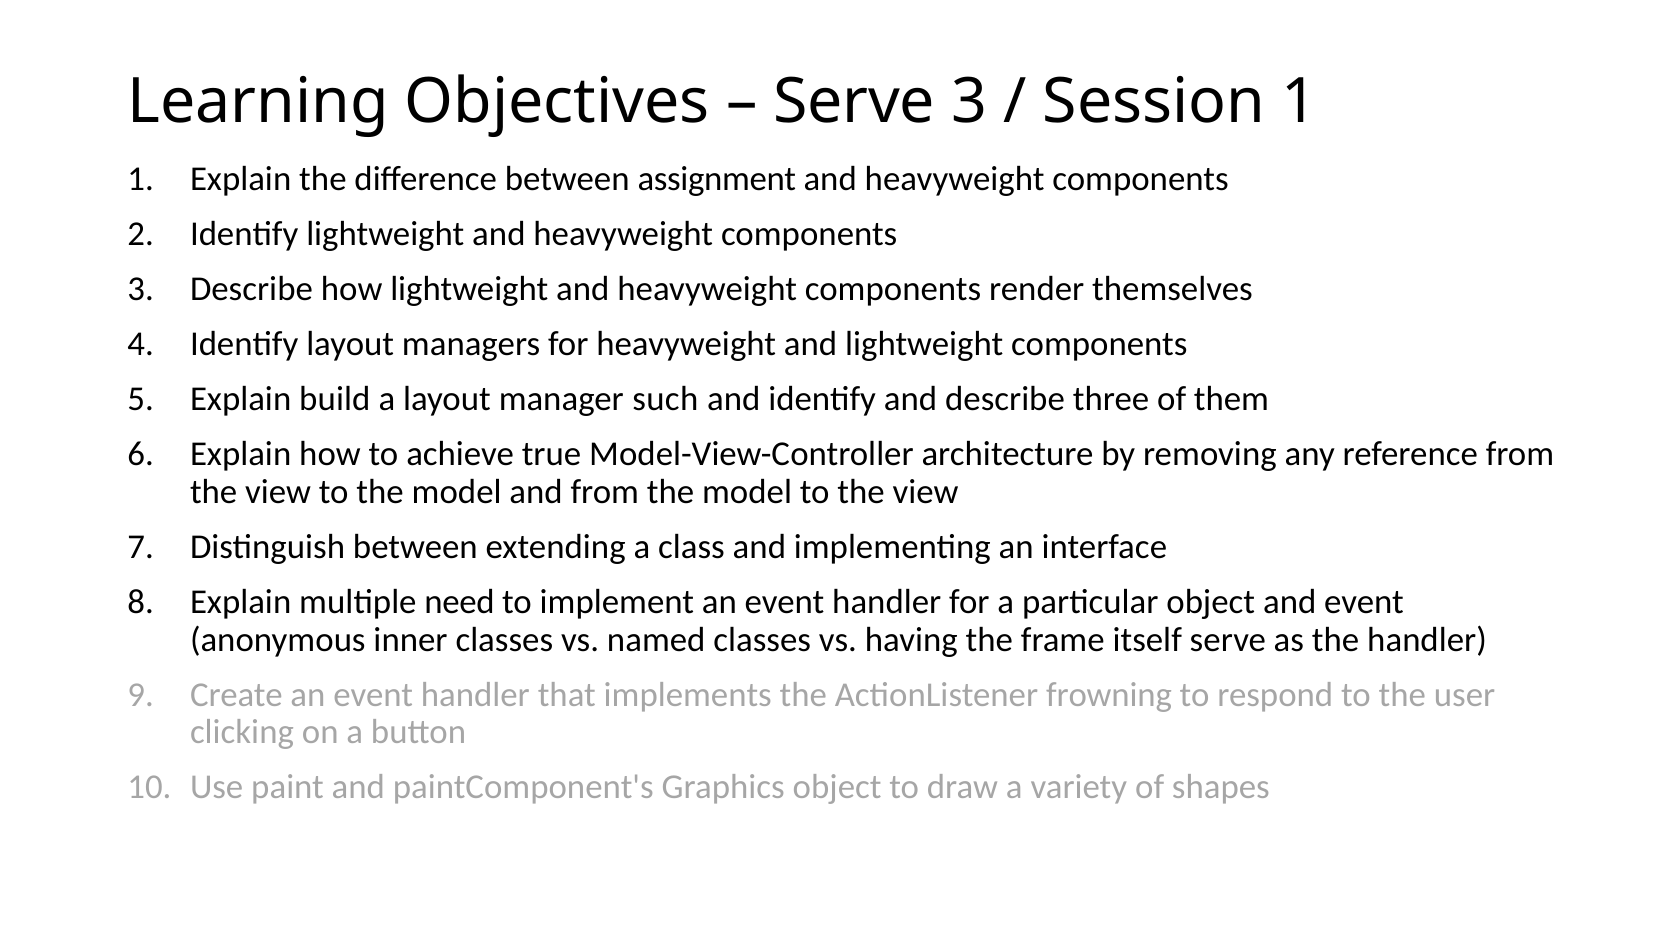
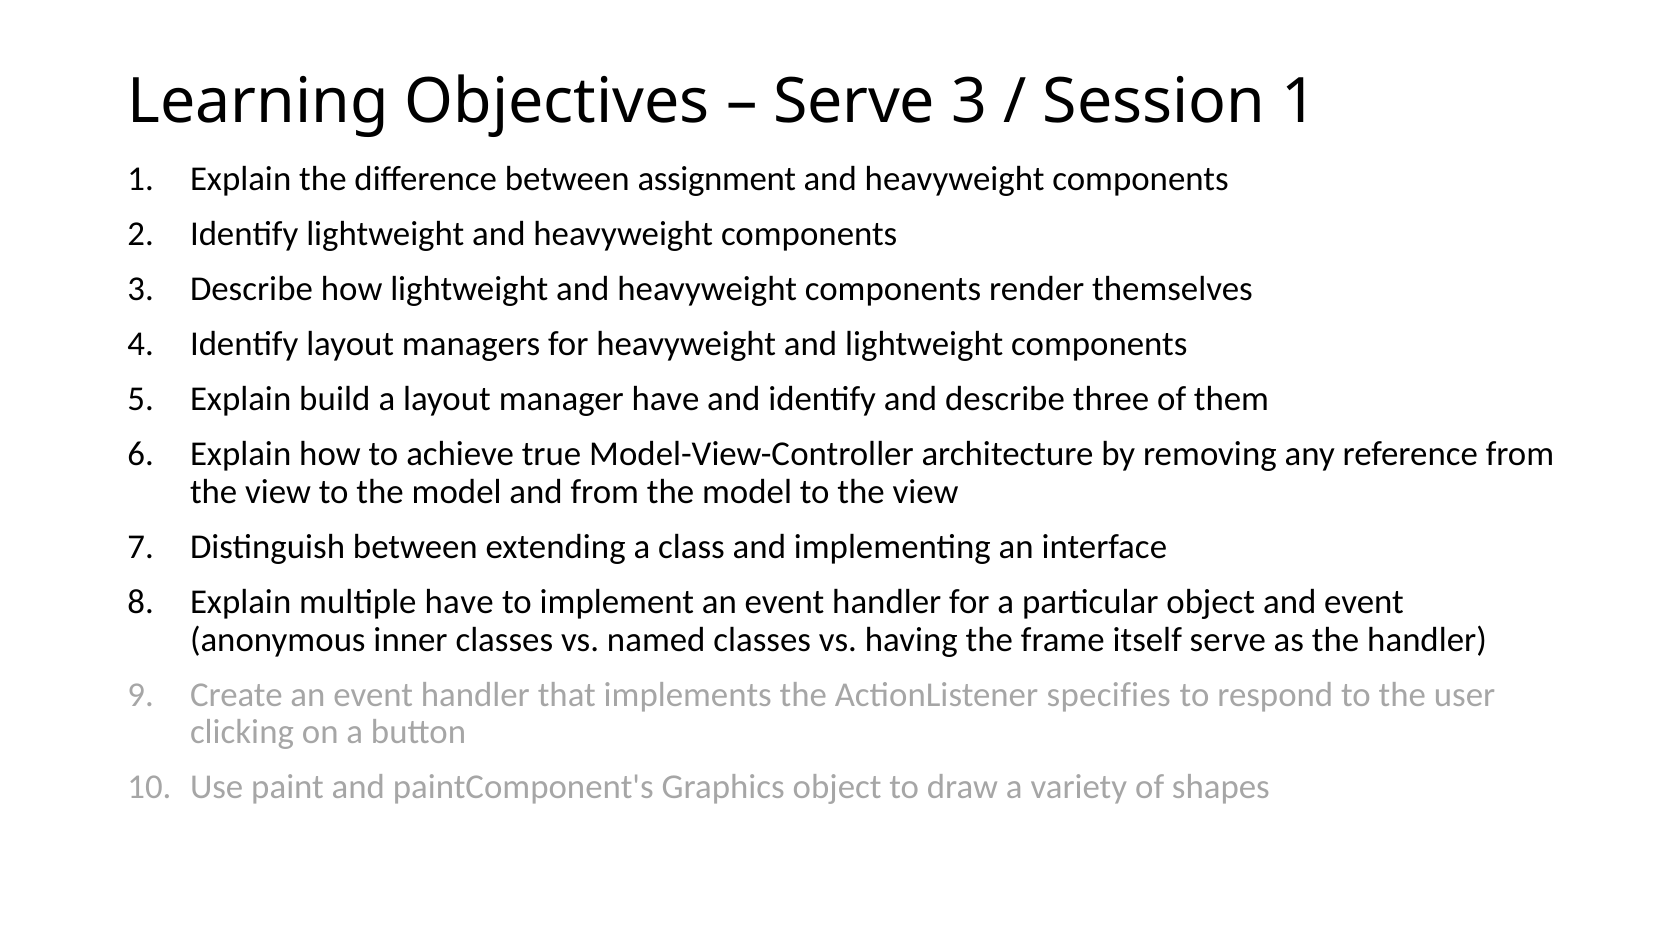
manager such: such -> have (666, 399)
multiple need: need -> have (459, 602)
frowning: frowning -> specifies (1109, 695)
